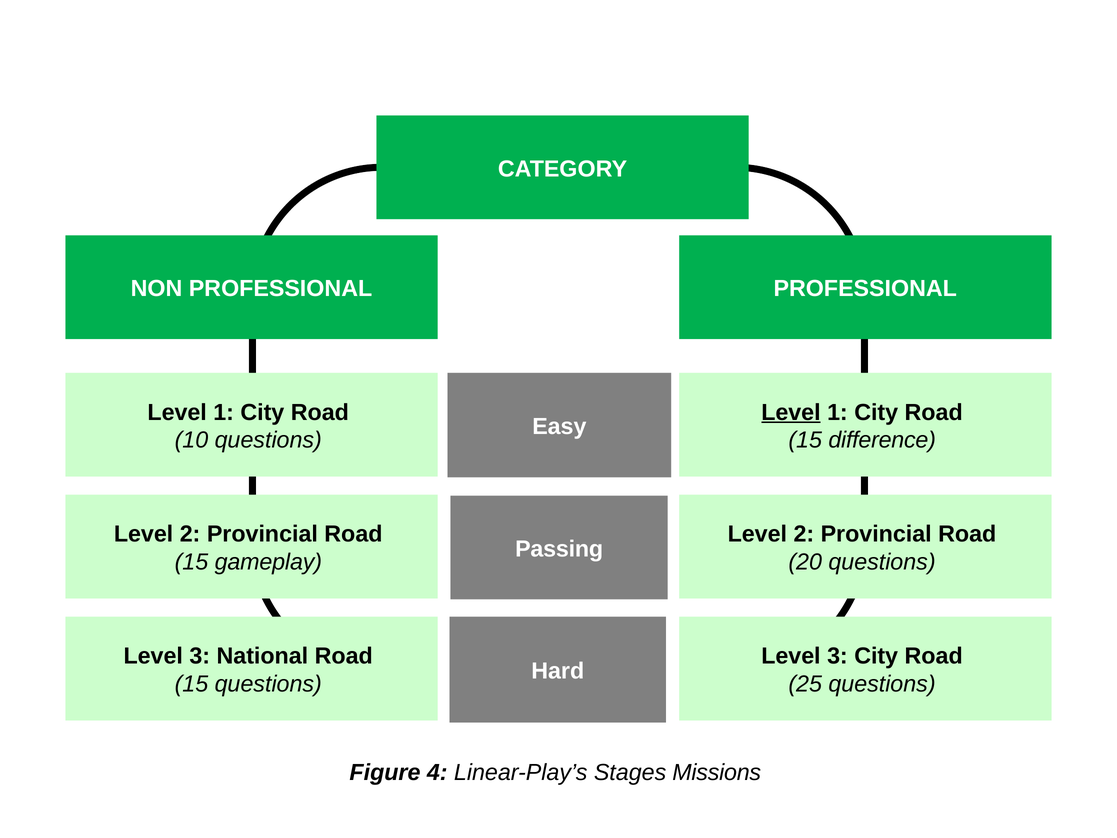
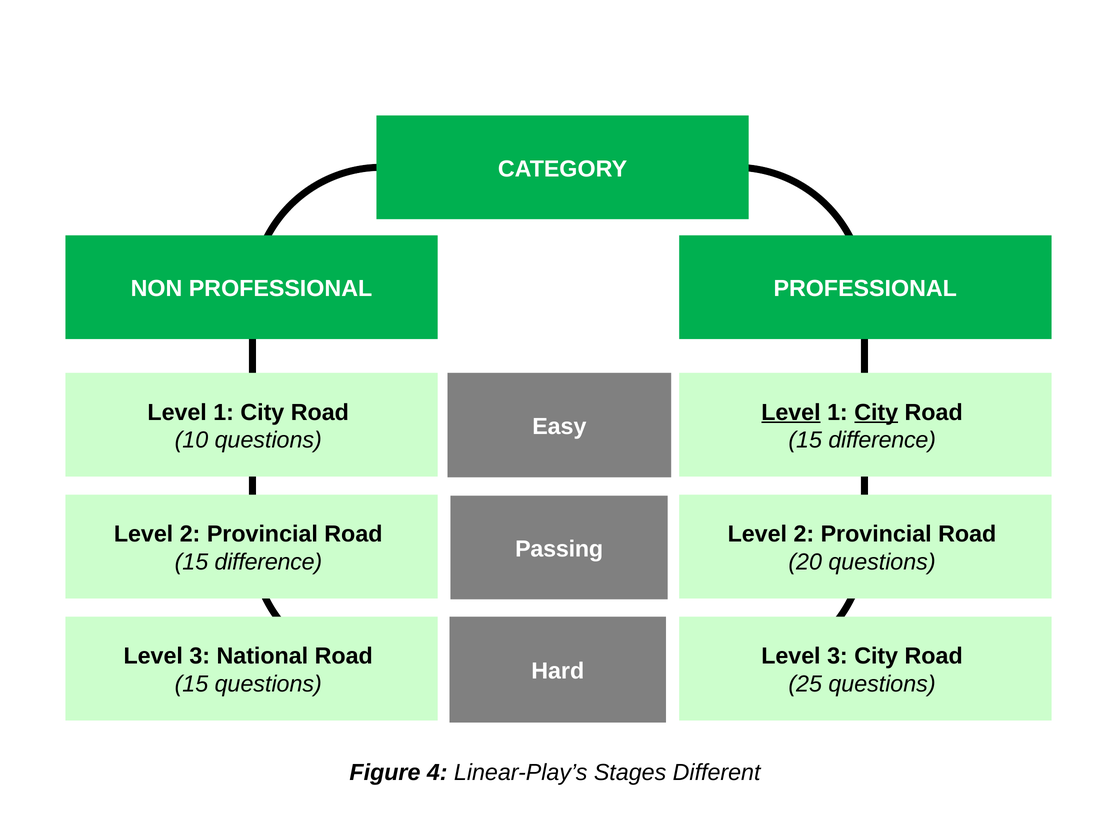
City underline: none -> present (876, 412)
gameplay: gameplay -> difference (268, 562)
Missions: Missions -> Different (717, 773)
